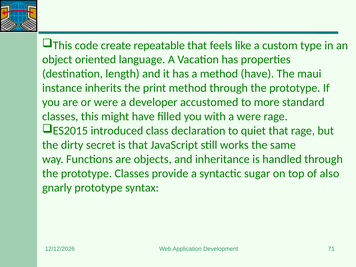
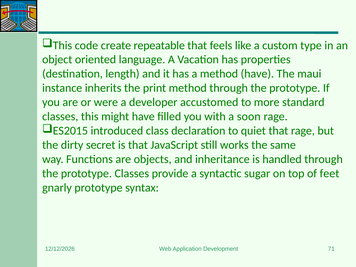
a were: were -> soon (249, 117)
also: also -> feet (329, 173)
